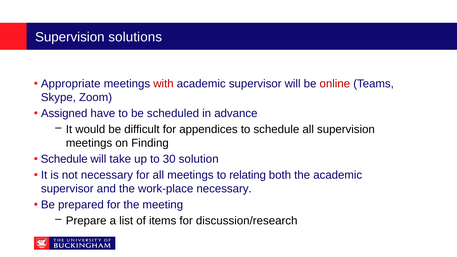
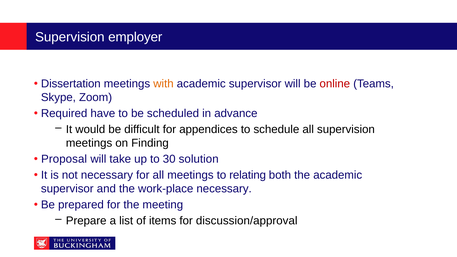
solutions: solutions -> employer (135, 37)
Appropriate: Appropriate -> Dissertation (71, 84)
with colour: red -> orange (163, 84)
Assigned: Assigned -> Required (64, 113)
Schedule: Schedule -> Proposal (64, 159)
discussion/research: discussion/research -> discussion/approval (247, 221)
